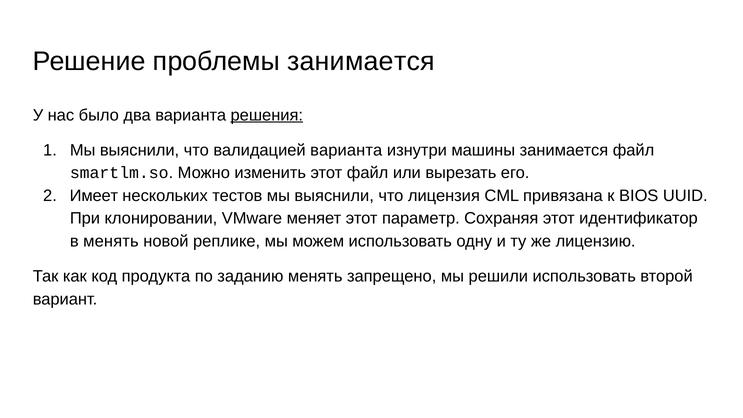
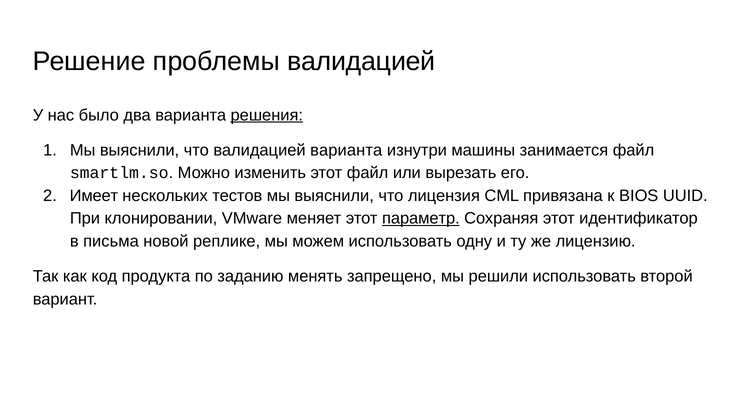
проблемы занимается: занимается -> валидацией (361, 62)
параметр underline: none -> present (421, 218)
в менять: менять -> письма (111, 241)
